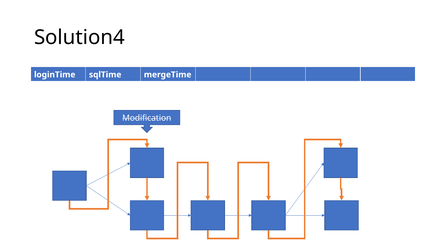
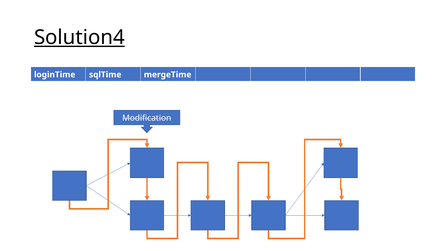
Solution4 underline: none -> present (79, 37)
